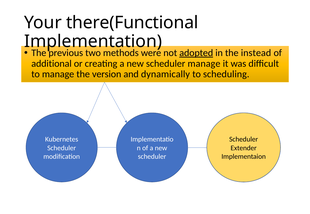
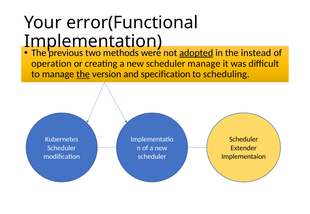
there(Functional: there(Functional -> error(Functional (132, 23)
additional: additional -> operation (51, 64)
the underline: none -> present (83, 74)
dynamically: dynamically -> specification (166, 74)
